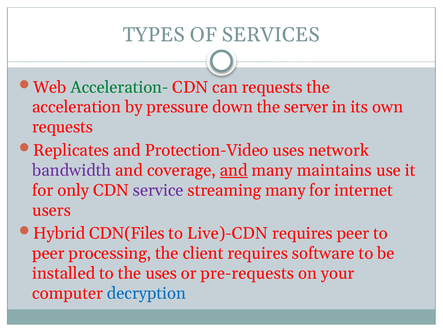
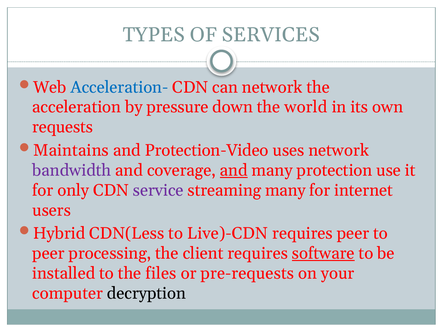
Acceleration- colour: green -> blue (119, 87)
can requests: requests -> network (272, 87)
server: server -> world (306, 107)
Replicates: Replicates -> Maintains (71, 150)
maintains: maintains -> protection (334, 170)
CDN(Files: CDN(Files -> CDN(Less (127, 234)
software underline: none -> present (323, 254)
the uses: uses -> files (161, 274)
decryption colour: blue -> black (146, 293)
